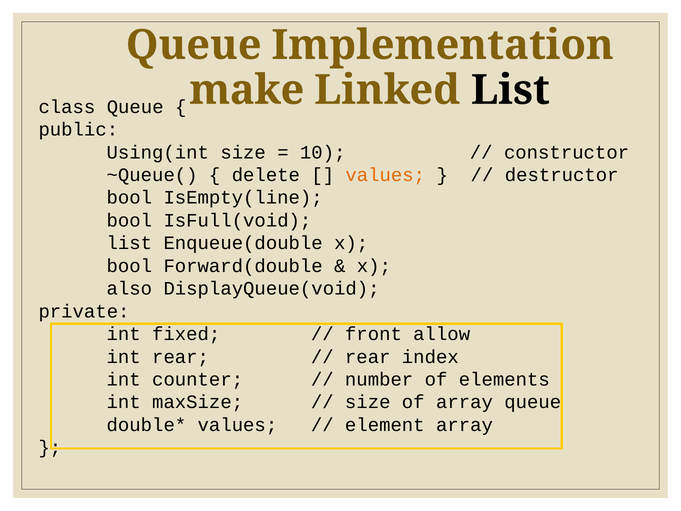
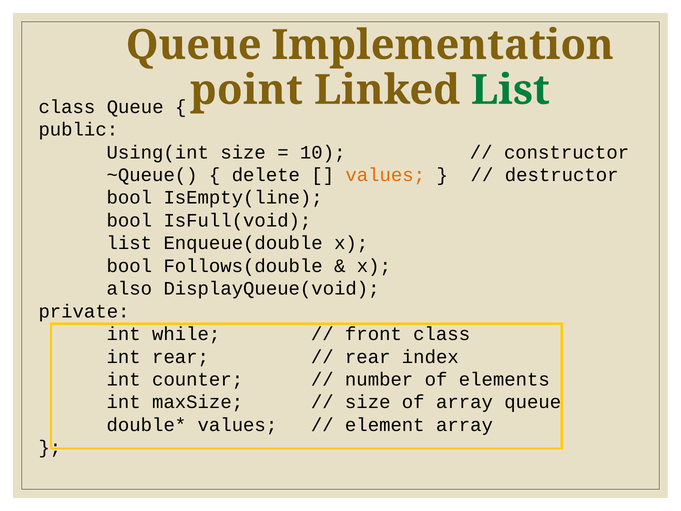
make: make -> point (246, 90)
List colour: black -> green (510, 90)
Forward(double: Forward(double -> Follows(double (243, 266)
fixed: fixed -> while (186, 334)
front allow: allow -> class (442, 334)
